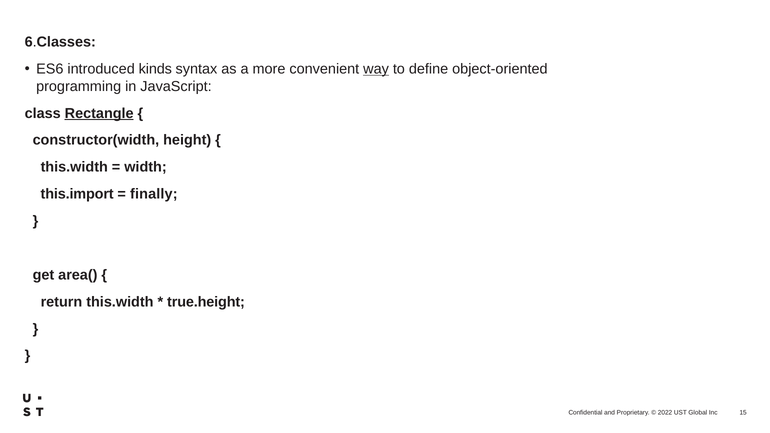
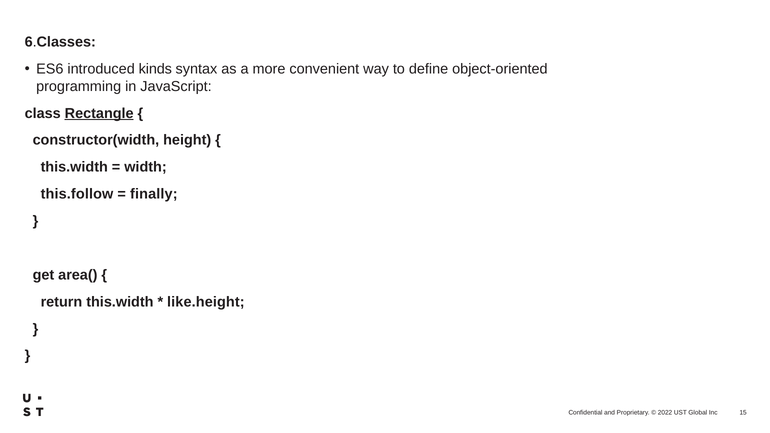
way underline: present -> none (376, 69)
this.import: this.import -> this.follow (77, 194)
true.height: true.height -> like.height (206, 302)
